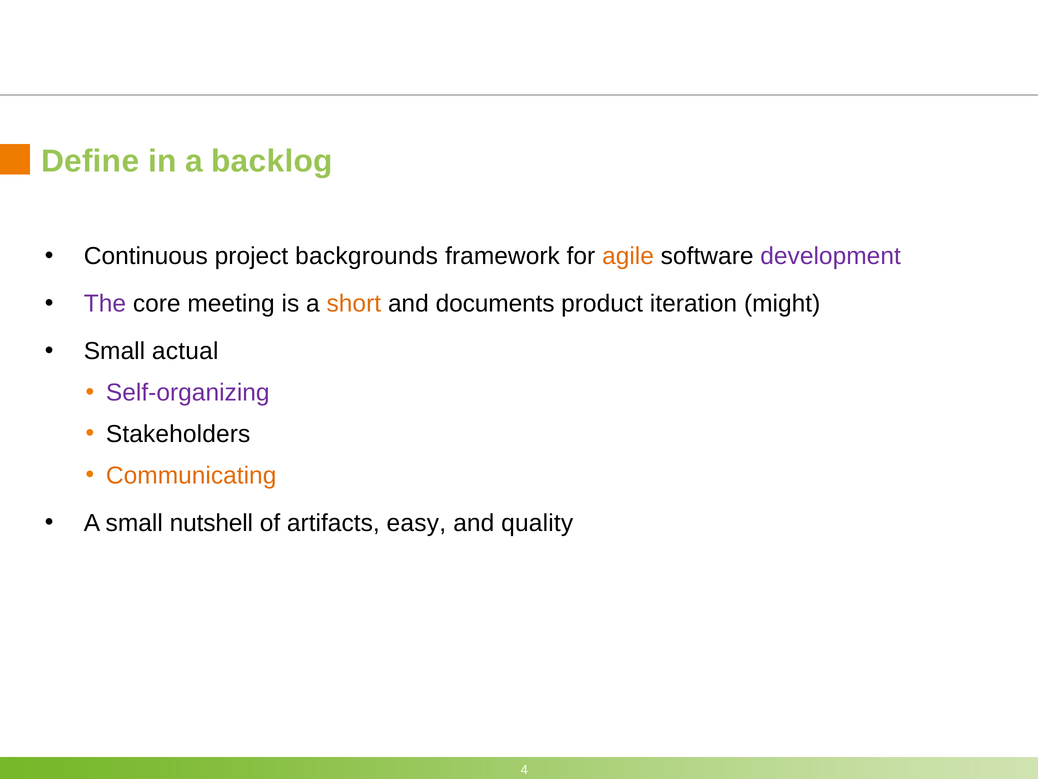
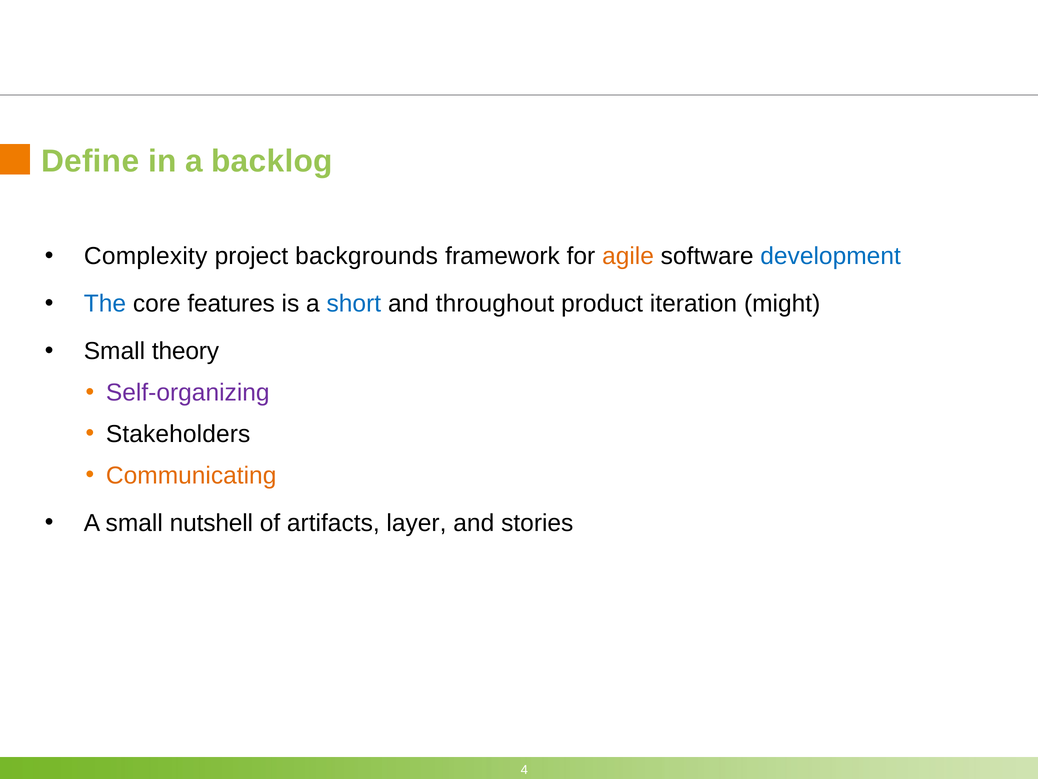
Continuous: Continuous -> Complexity (146, 256)
development colour: purple -> blue (831, 256)
The colour: purple -> blue (105, 304)
meeting: meeting -> features (231, 304)
short colour: orange -> blue (354, 304)
documents: documents -> throughout (495, 304)
actual: actual -> theory (185, 351)
easy: easy -> layer (416, 523)
quality: quality -> stories (537, 523)
